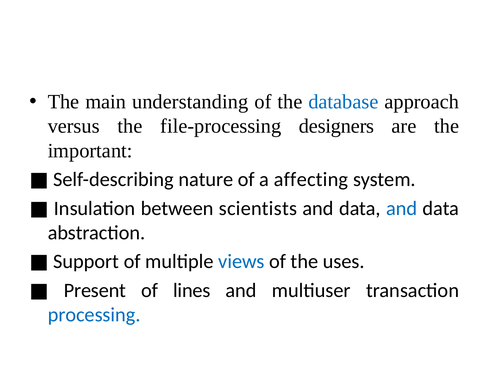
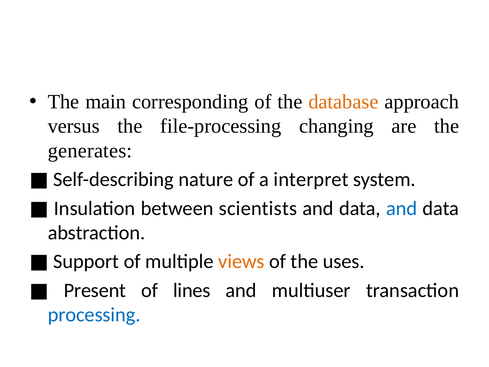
understanding: understanding -> corresponding (190, 102)
database colour: blue -> orange (343, 102)
designers: designers -> changing (336, 126)
important: important -> generates (90, 151)
affecting: affecting -> interpret (311, 179)
views colour: blue -> orange (241, 261)
